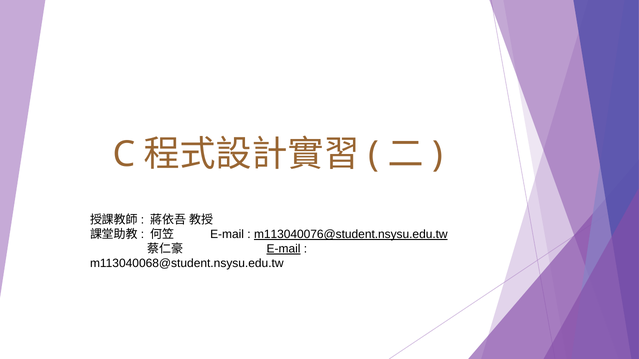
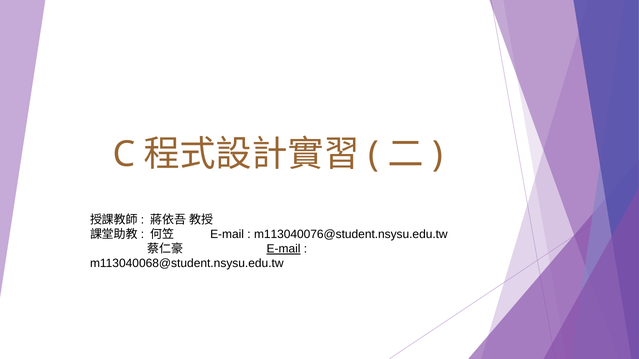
m113040076@student.nsysu.edu.tw underline: present -> none (351, 235)
